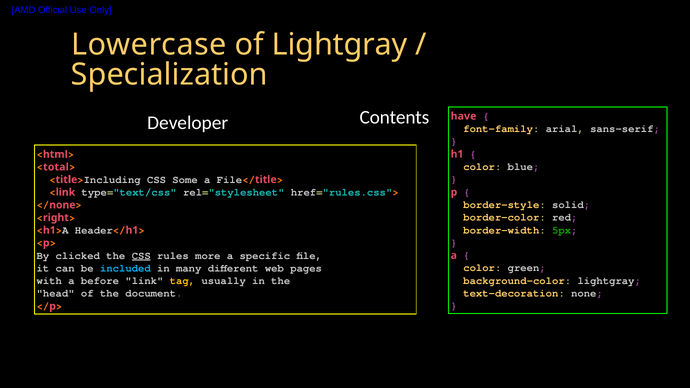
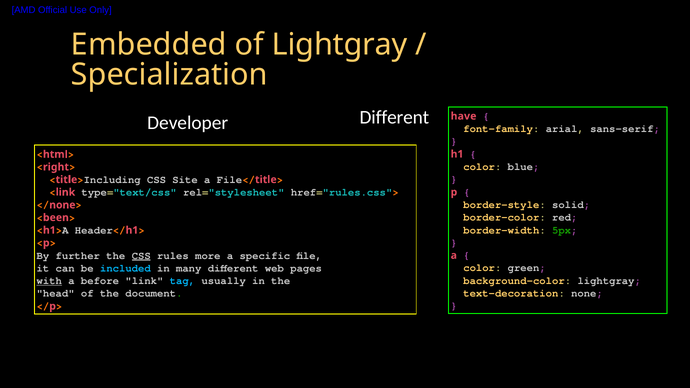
Lowercase: Lowercase -> Embedded (149, 45)
Developer Contents: Contents -> Different (394, 117)
total: total -> right (56, 167)
Some: Some -> Site (185, 180)
right: right -> been (56, 218)
clicked: clicked -> further (78, 256)
with underline: none -> present (49, 281)
tag colour: yellow -> light blue (182, 281)
